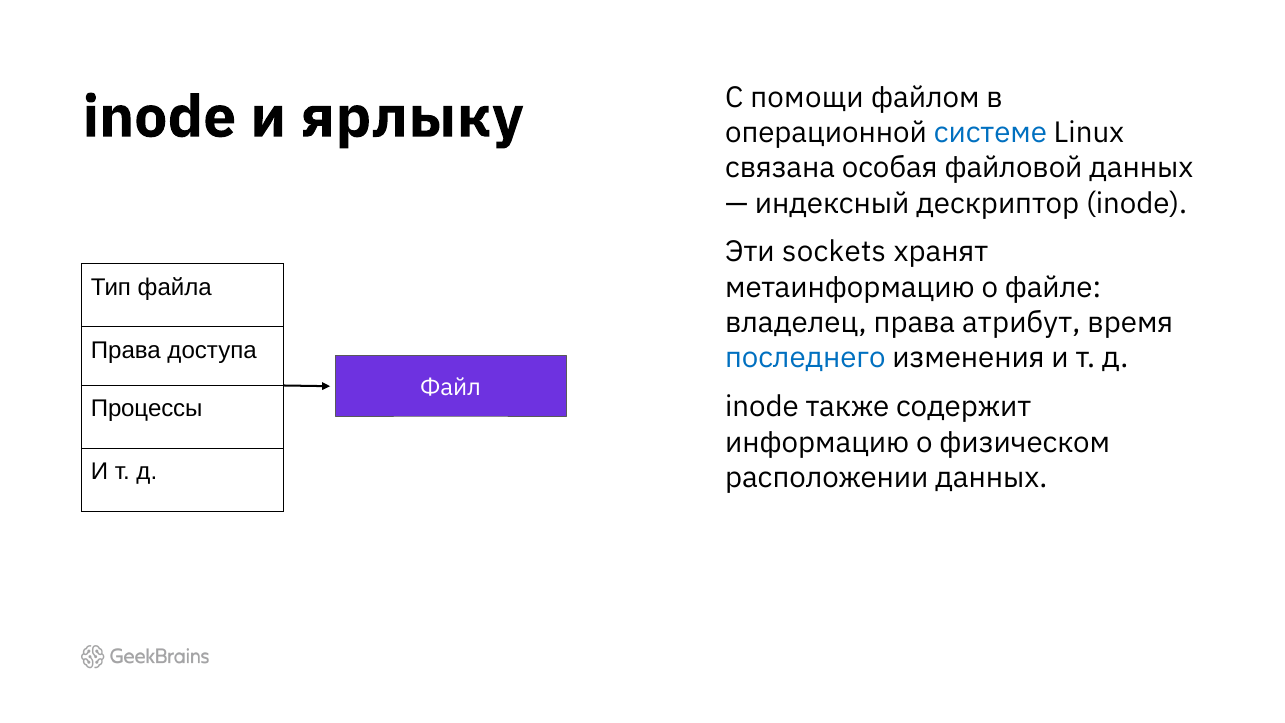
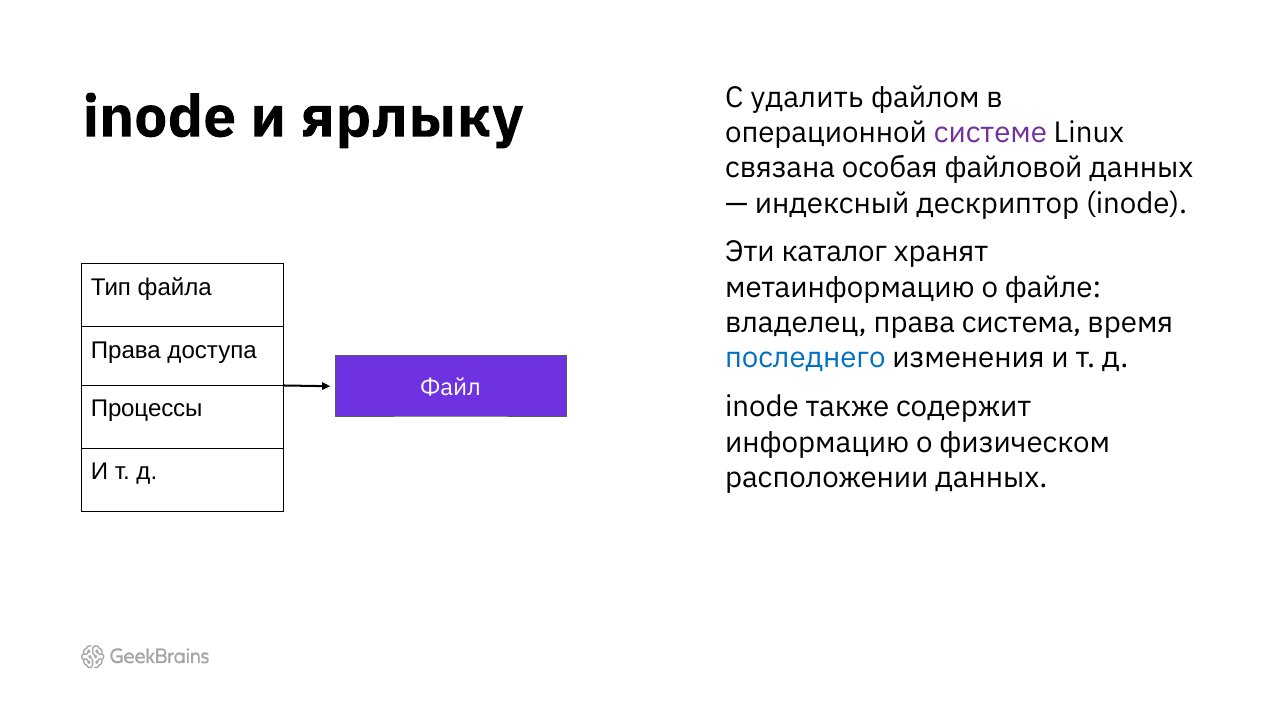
помощи: помощи -> удалить (807, 98)
системе colour: blue -> purple (990, 133)
sockets: sockets -> каталог (834, 252)
атрибут: атрибут -> система (1021, 323)
